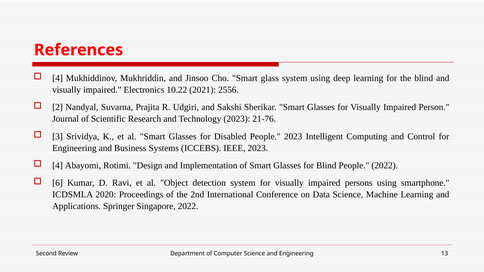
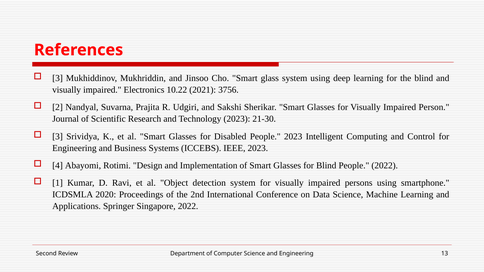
4: 4 -> 3 (58, 78)
2556: 2556 -> 3756 (228, 90)
21-76: 21-76 -> 21-30 (264, 119)
6: 6 -> 1 (58, 183)
